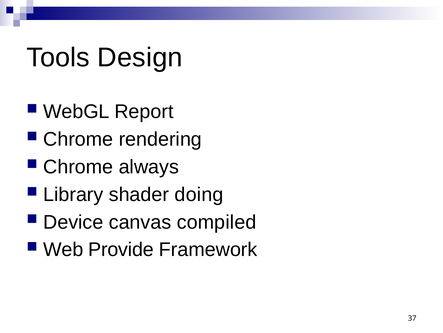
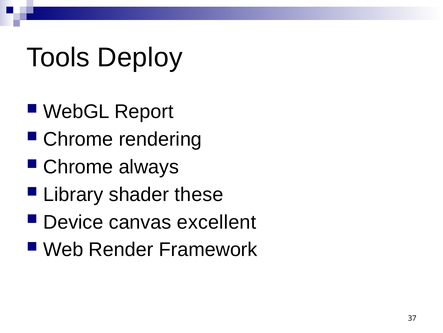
Design: Design -> Deploy (140, 57)
doing: doing -> these (199, 194)
compiled: compiled -> excellent (217, 222)
Provide: Provide -> Render (121, 249)
